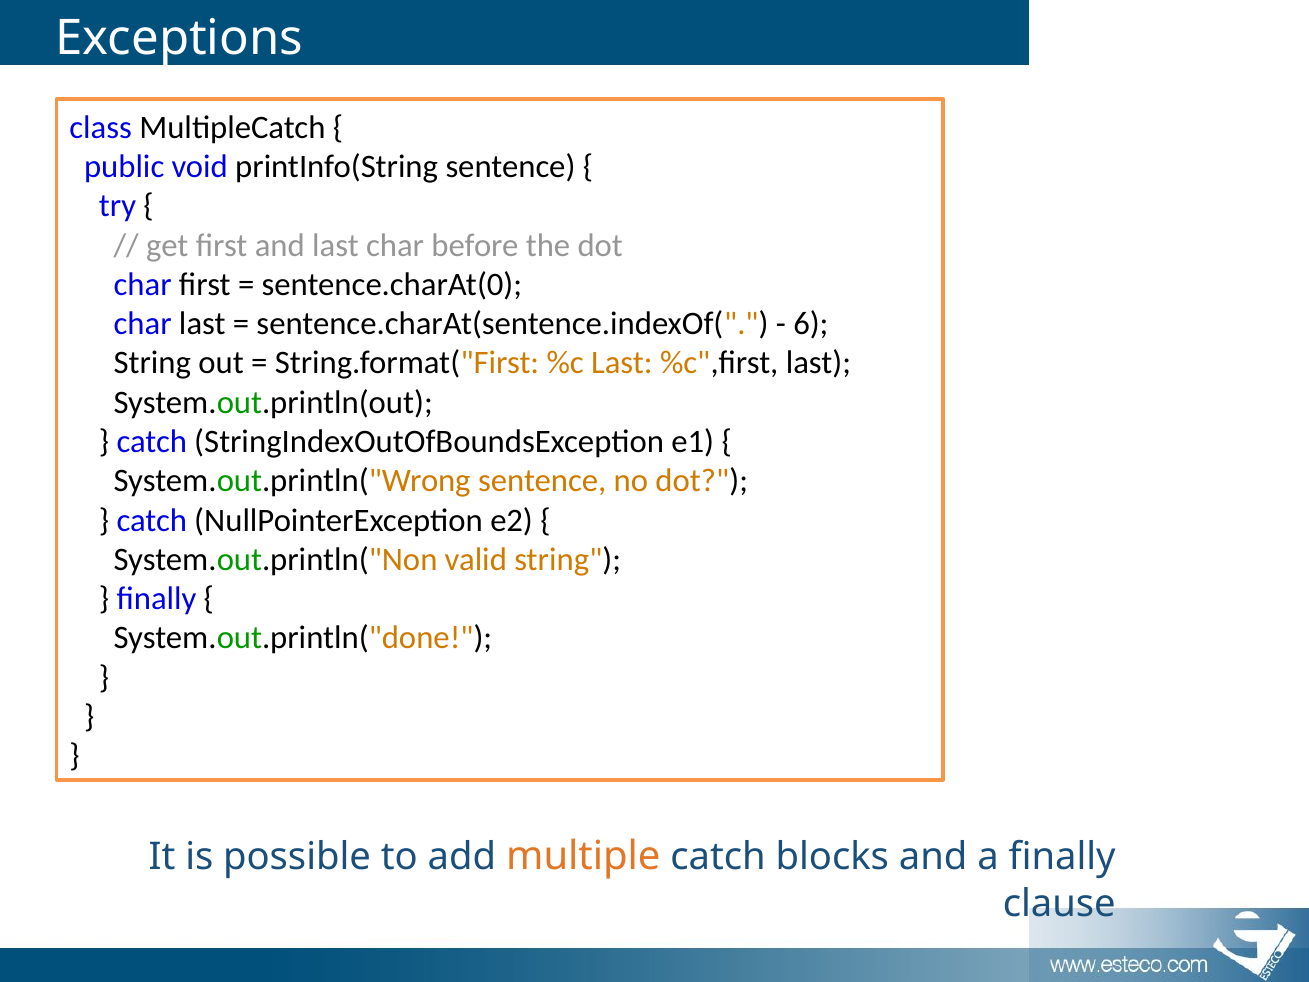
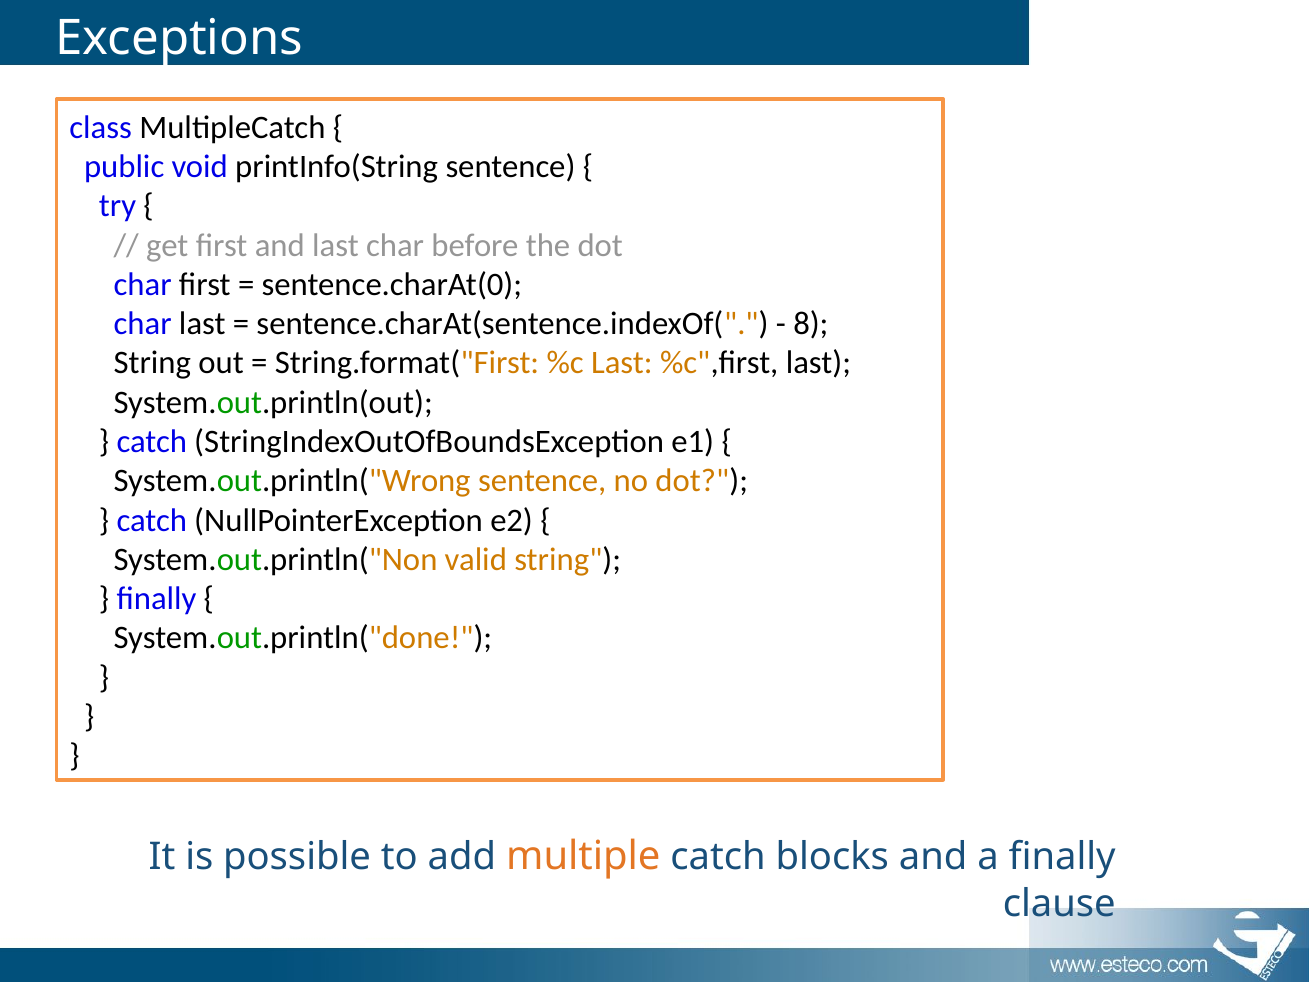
6: 6 -> 8 (811, 324)
